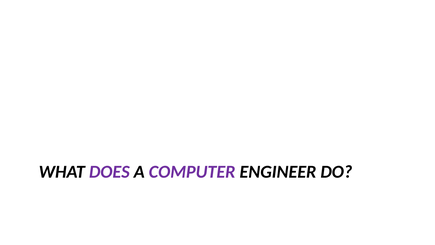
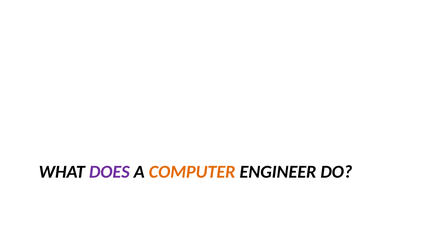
COMPUTER colour: purple -> orange (192, 172)
